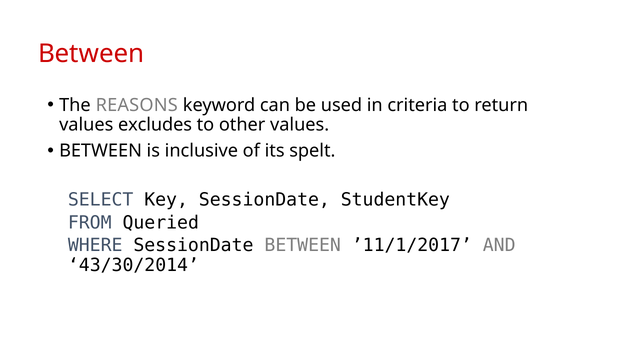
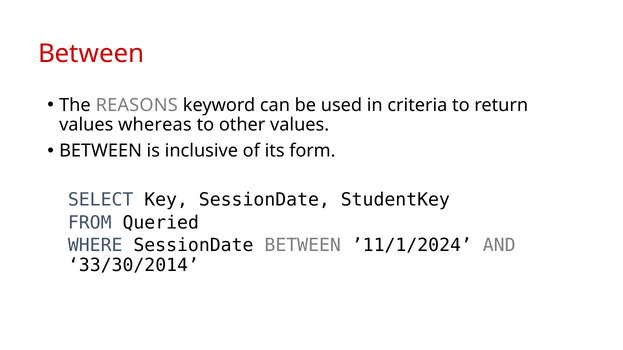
excludes: excludes -> whereas (155, 125)
spelt: spelt -> form (312, 151)
’11/1/2017: ’11/1/2017 -> ’11/1/2024 (412, 246)
43/30/2014: 43/30/2014 -> 33/30/2014 (133, 265)
